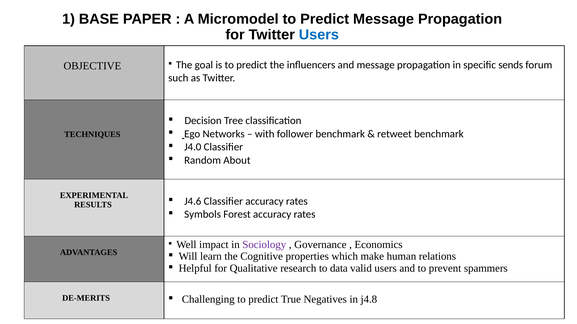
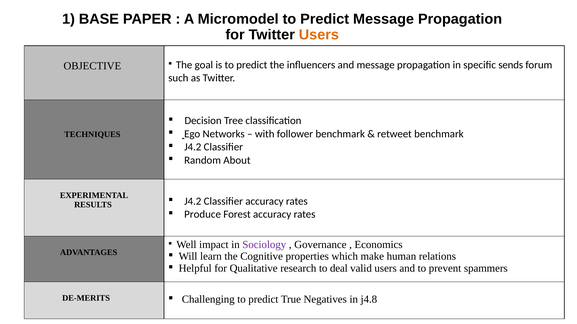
Users colour: blue -> orange (319, 35)
J4.0: J4.0 -> J4.2 (193, 147)
J4.6: J4.6 -> J4.2 (193, 202)
Symbols: Symbols -> Produce (203, 215)
data: data -> deal (339, 269)
